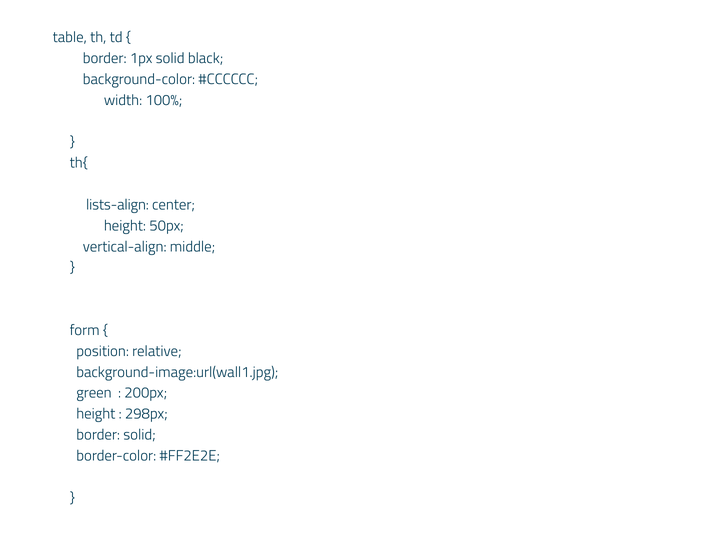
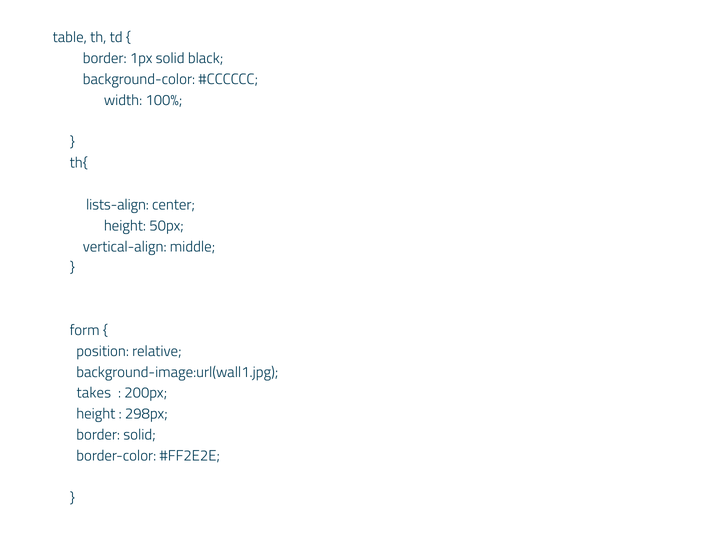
green: green -> takes (94, 392)
